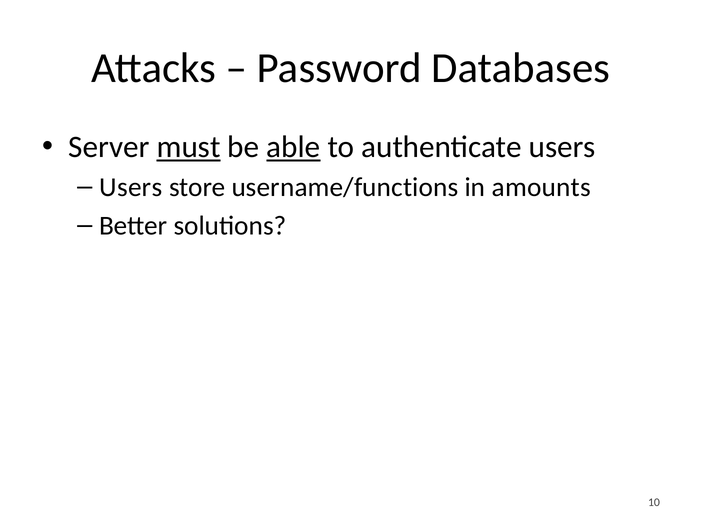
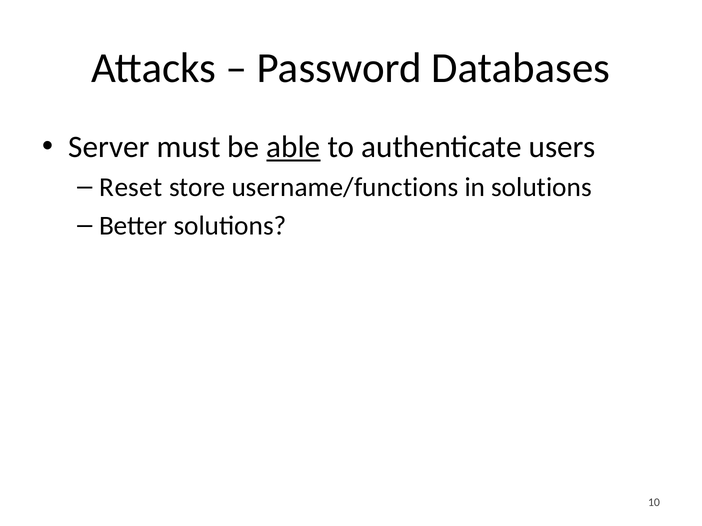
must underline: present -> none (189, 147)
Users: Users -> Reset (131, 188)
in amounts: amounts -> solutions (541, 188)
